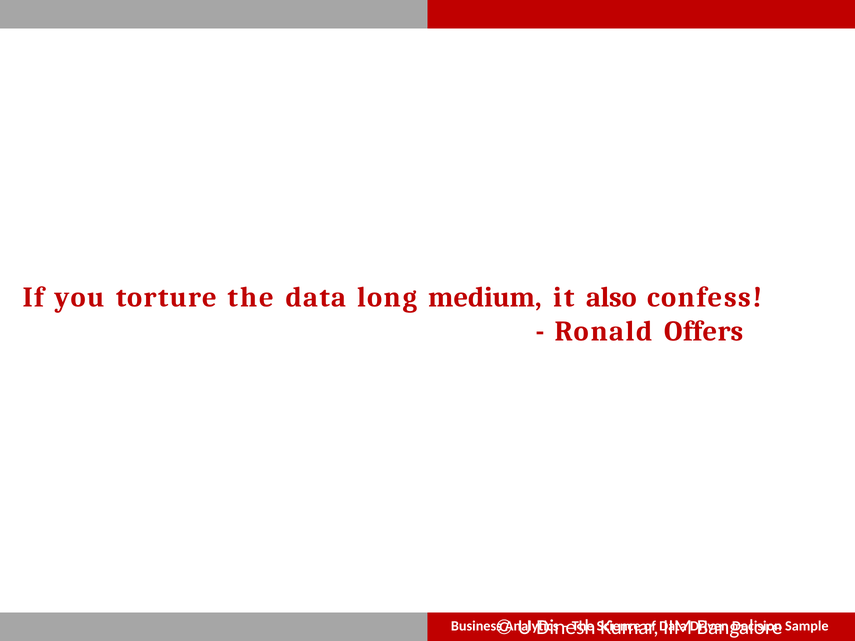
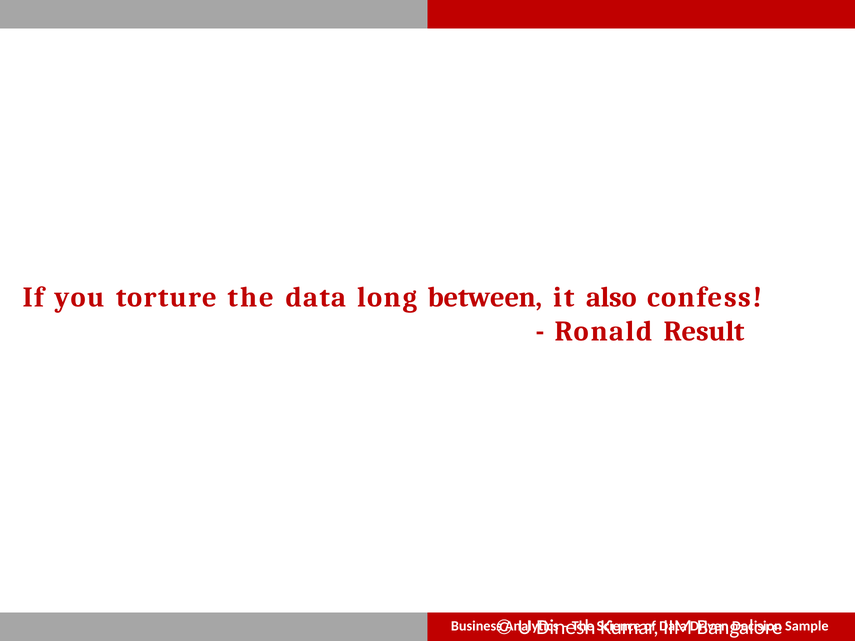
medium: medium -> between (485, 297)
Offers: Offers -> Result (704, 332)
